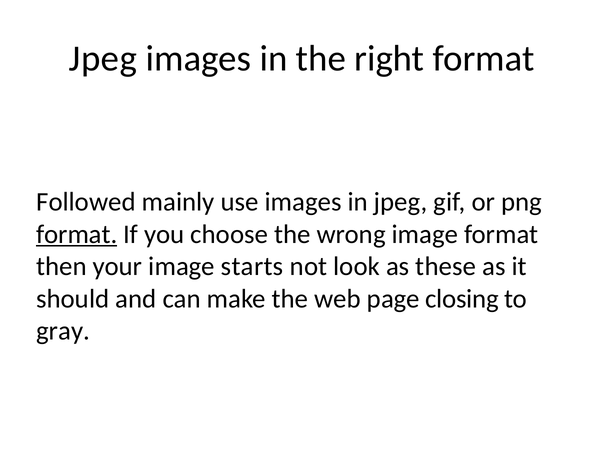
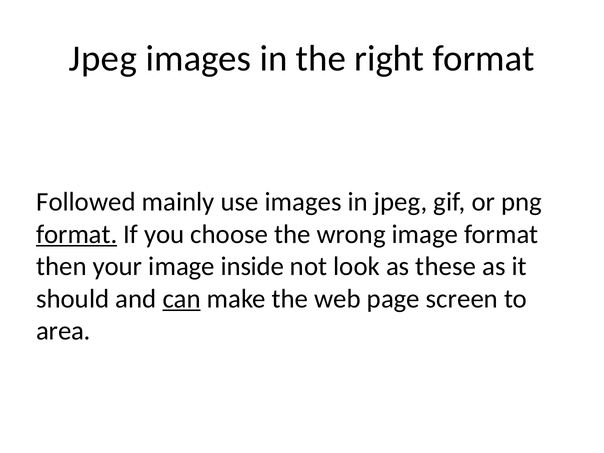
starts: starts -> inside (252, 266)
can underline: none -> present (182, 299)
closing: closing -> screen (462, 299)
gray: gray -> area (63, 331)
